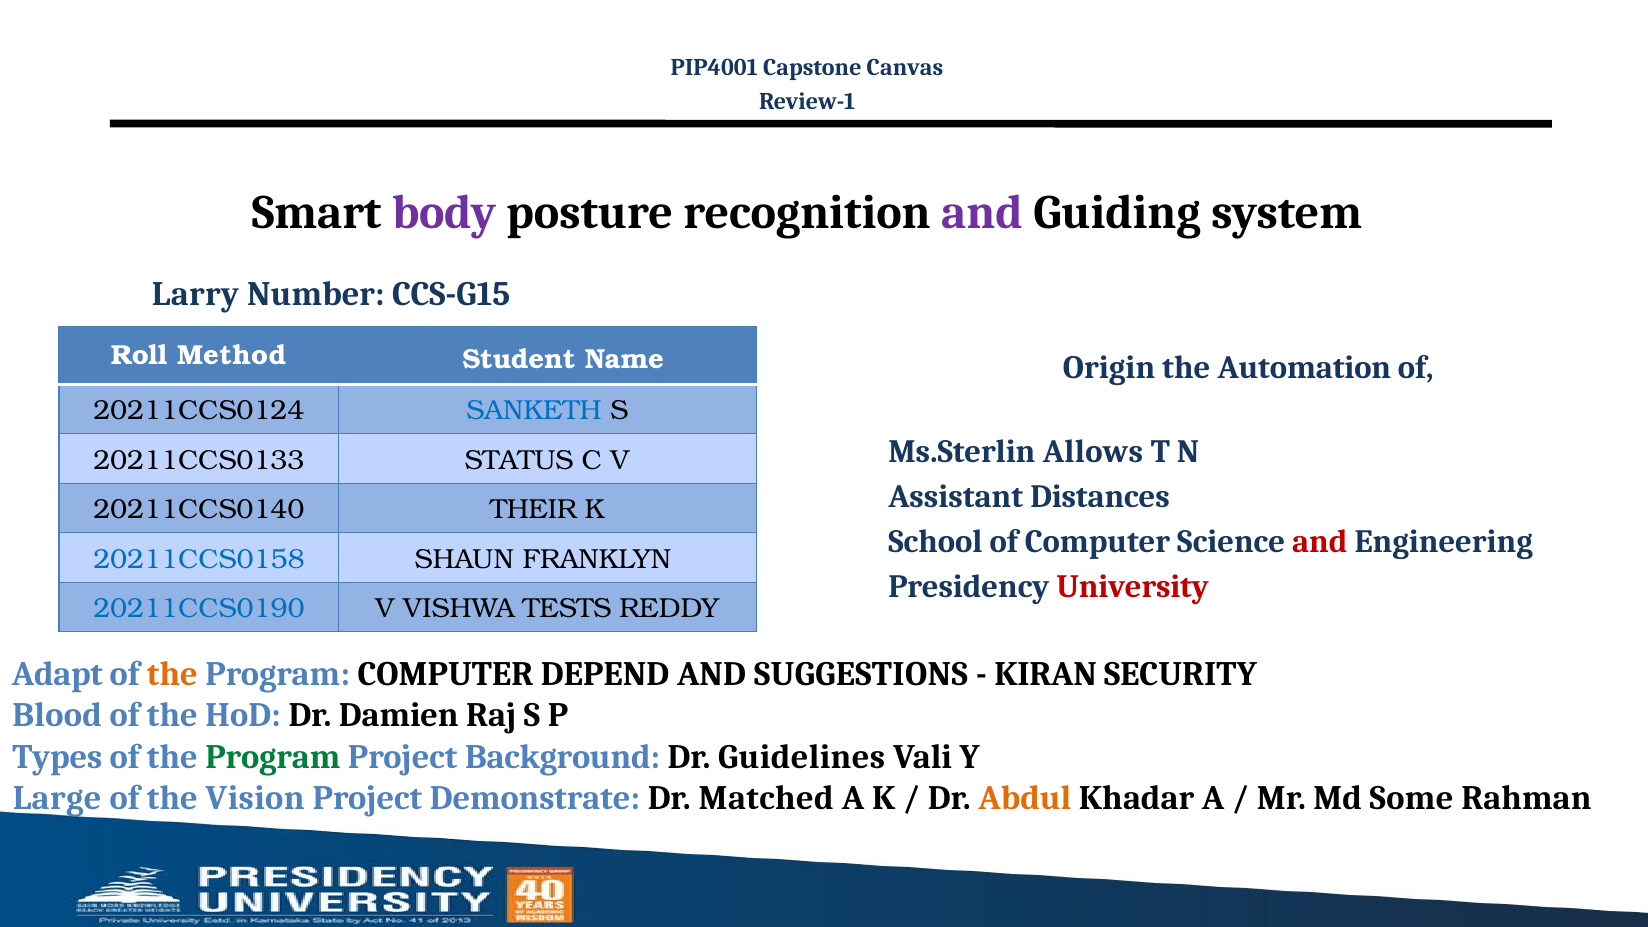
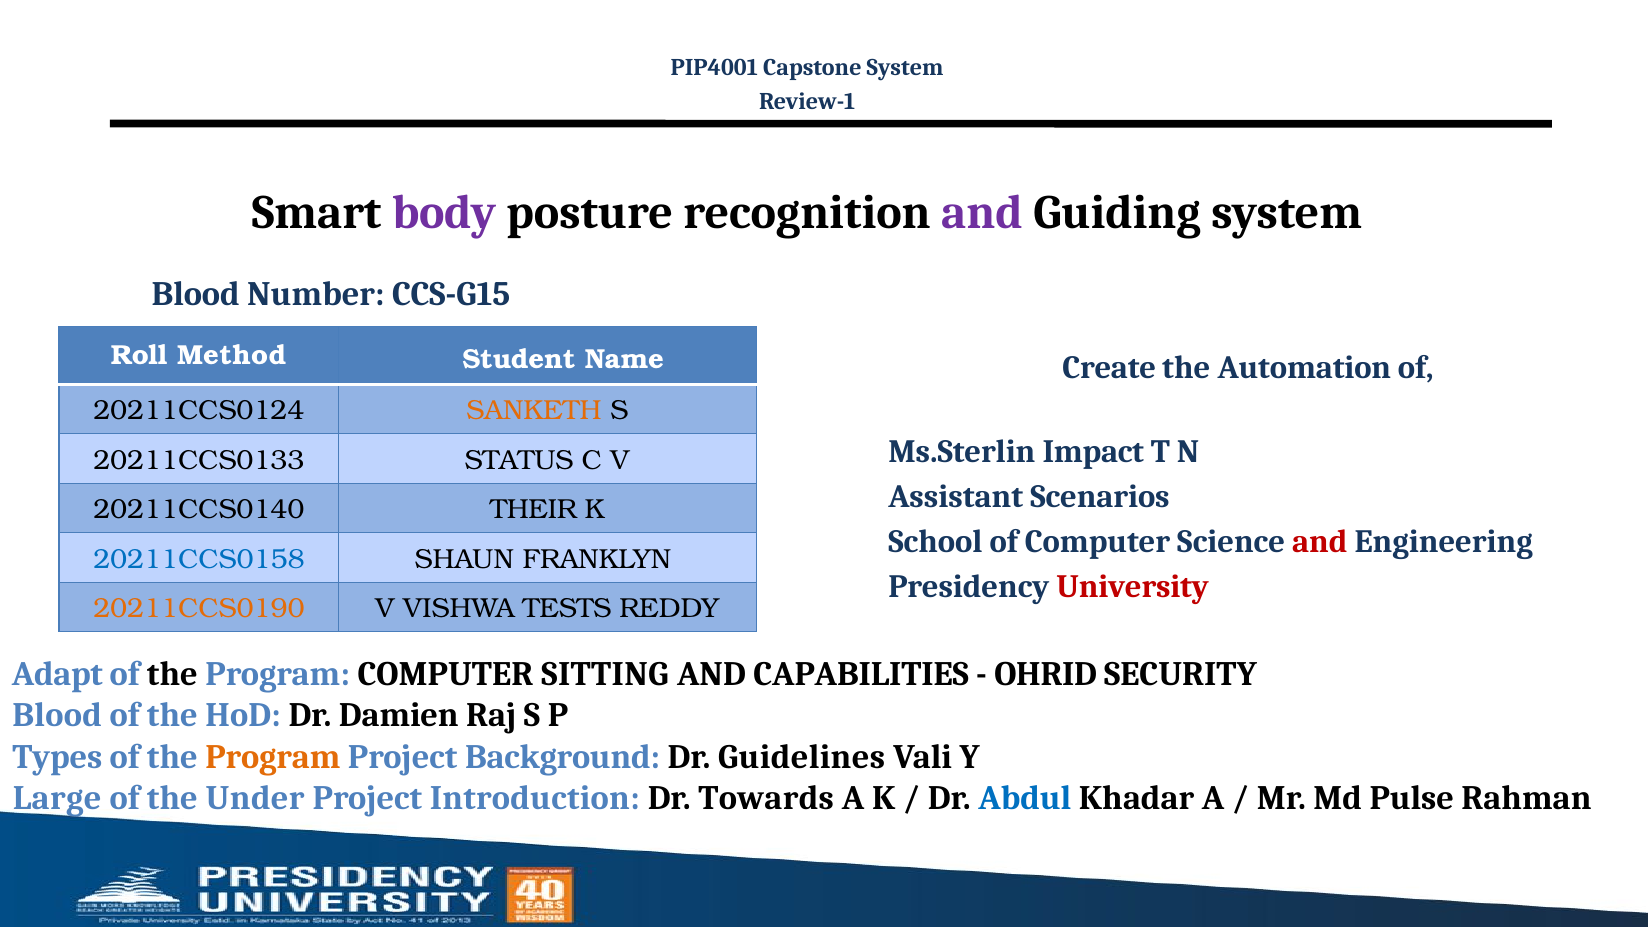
Capstone Canvas: Canvas -> System (905, 67)
Larry: Larry -> Blood (196, 294)
Origin: Origin -> Create (1109, 368)
SANKETH colour: blue -> orange (534, 411)
Allows: Allows -> Impact (1093, 452)
Distances: Distances -> Scenarios (1100, 497)
20211CCS0190 colour: blue -> orange (199, 608)
the colour: orange -> black (172, 674)
DEPEND: DEPEND -> SITTING (605, 674)
SUGGESTIONS: SUGGESTIONS -> CAPABILITIES (861, 674)
KIRAN: KIRAN -> OHRID (1046, 674)
Program colour: green -> orange (273, 757)
Vision: Vision -> Under (255, 798)
Demonstrate: Demonstrate -> Introduction (535, 798)
Matched: Matched -> Towards (766, 798)
Abdul colour: orange -> blue (1025, 798)
Some: Some -> Pulse (1412, 798)
